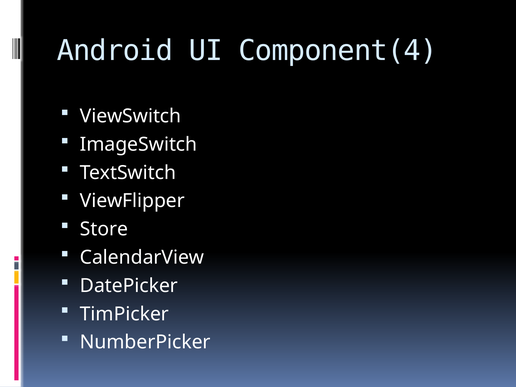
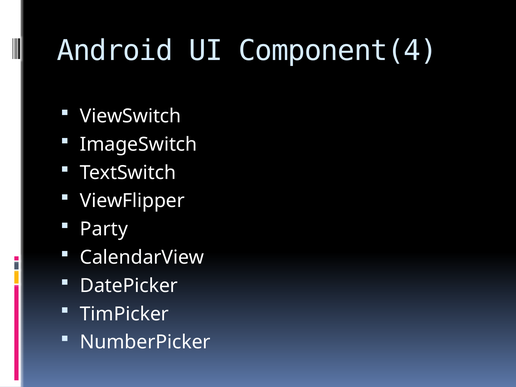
Store: Store -> Party (104, 229)
